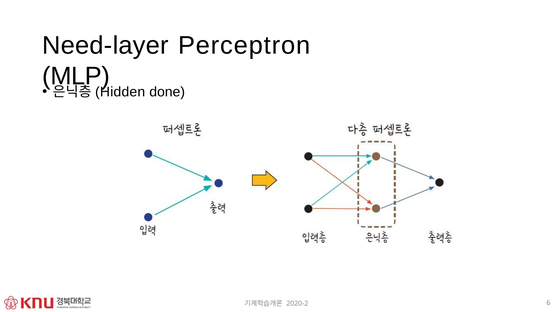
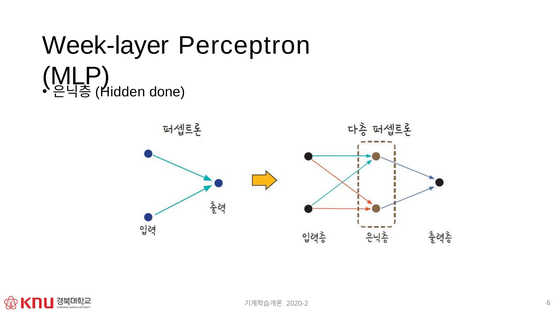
Need-layer: Need-layer -> Week-layer (106, 46)
